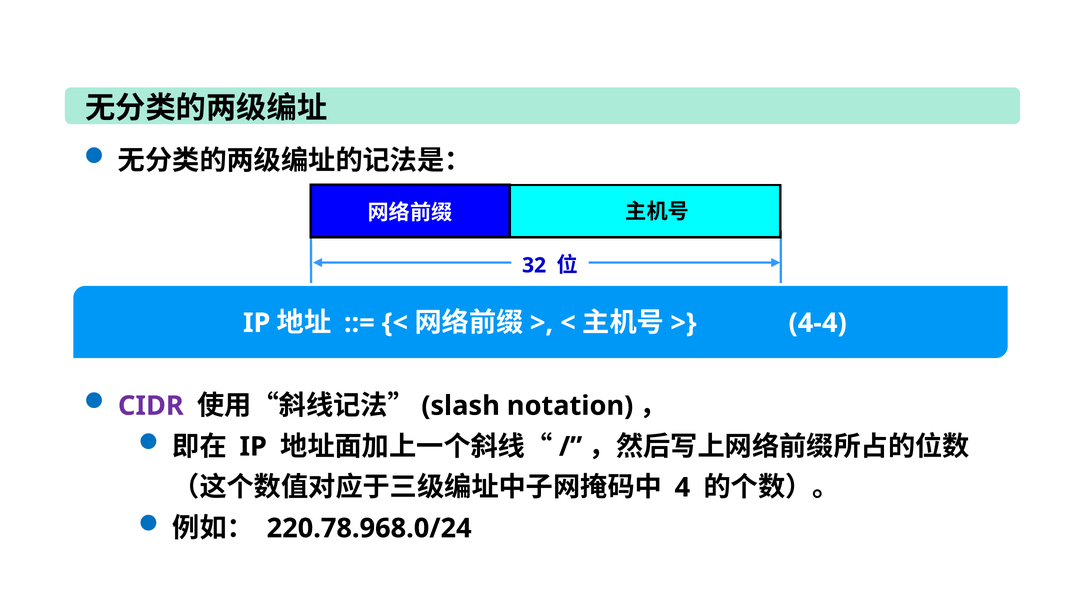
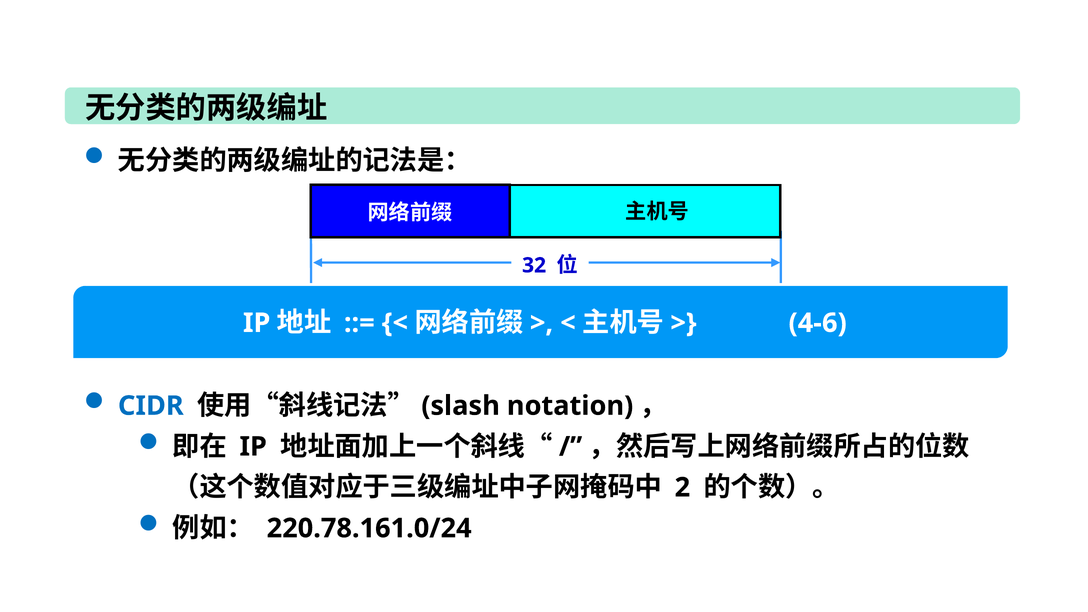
4-4: 4-4 -> 4-6 (818, 323)
CIDR colour: purple -> blue (151, 406)
4: 4 -> 2 (682, 487)
220.78.968.0/24: 220.78.968.0/24 -> 220.78.161.0/24 (369, 528)
